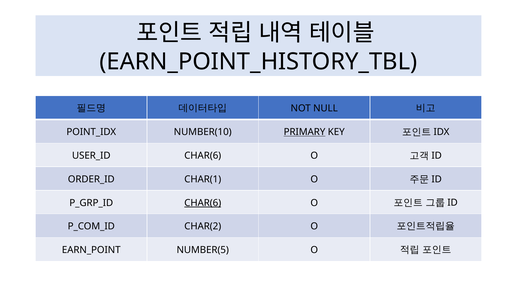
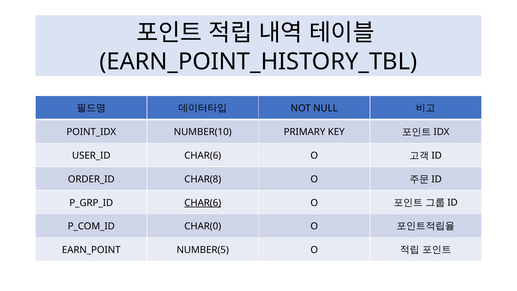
PRIMARY underline: present -> none (305, 132)
CHAR(1: CHAR(1 -> CHAR(8 (203, 179)
CHAR(2: CHAR(2 -> CHAR(0 (203, 226)
